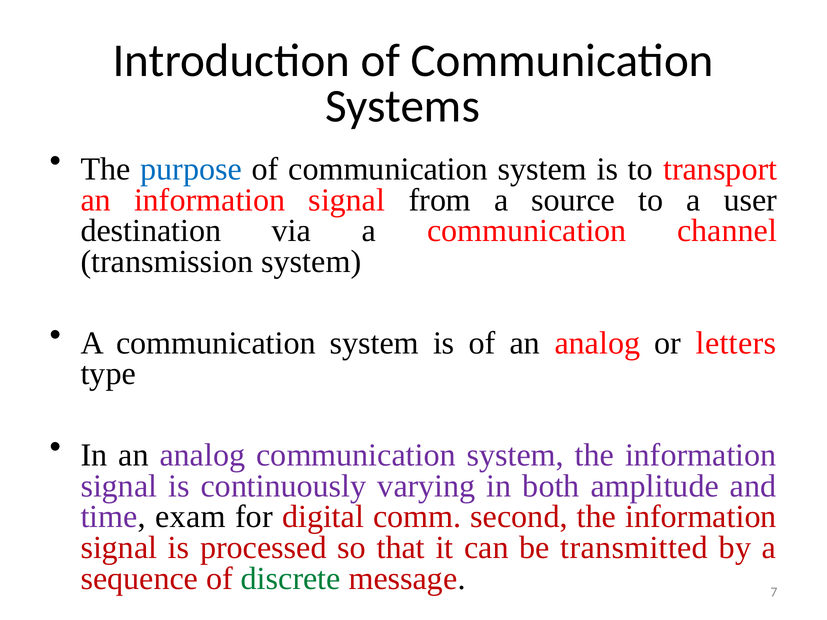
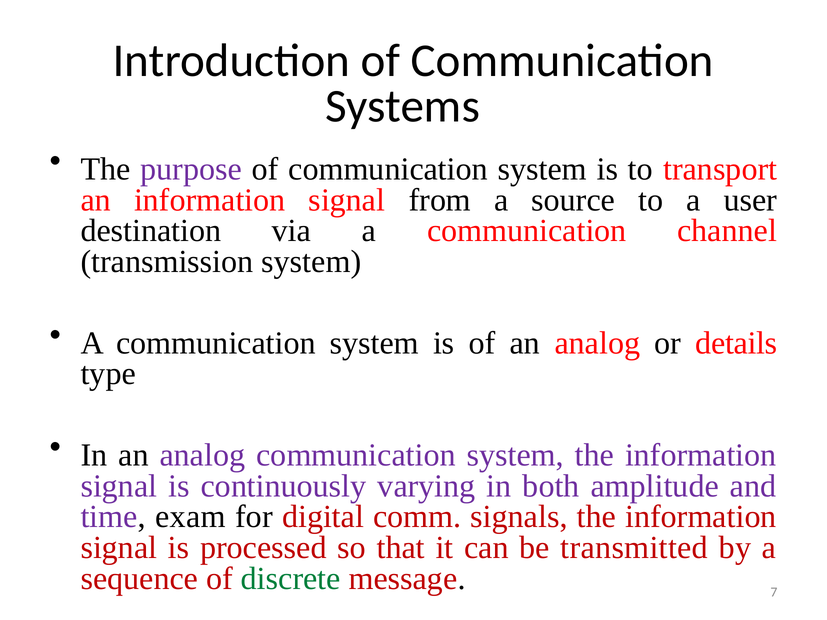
purpose colour: blue -> purple (191, 169)
letters: letters -> details (736, 343)
second: second -> signals (519, 517)
